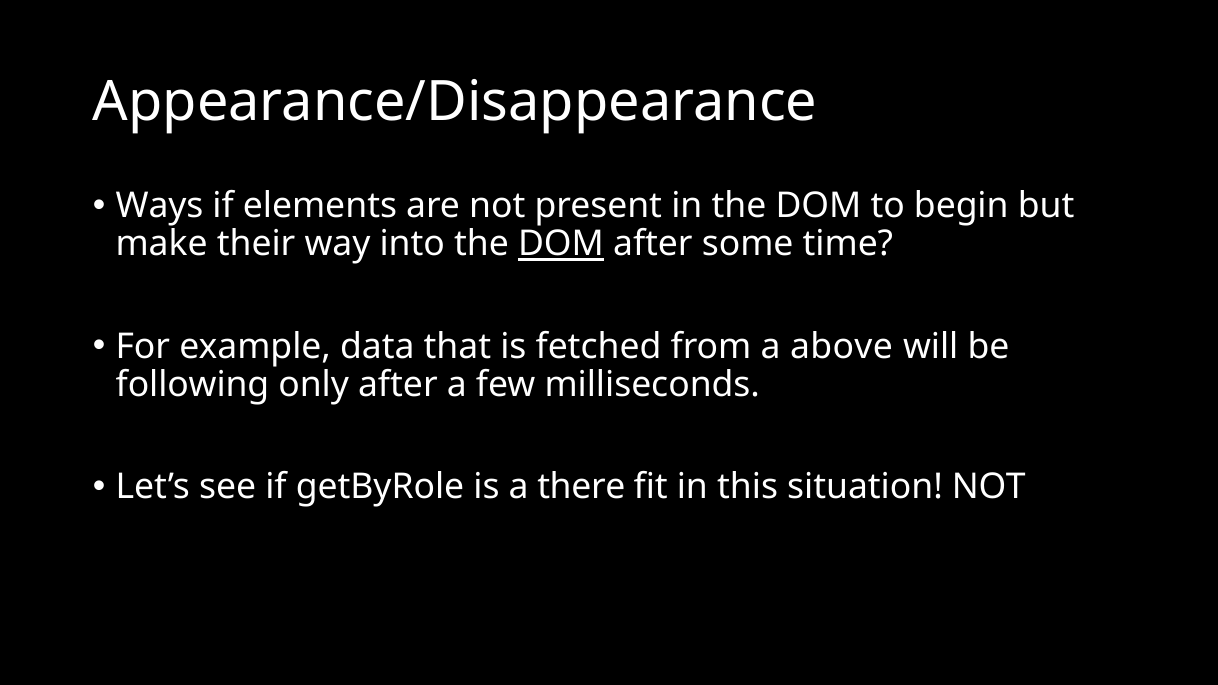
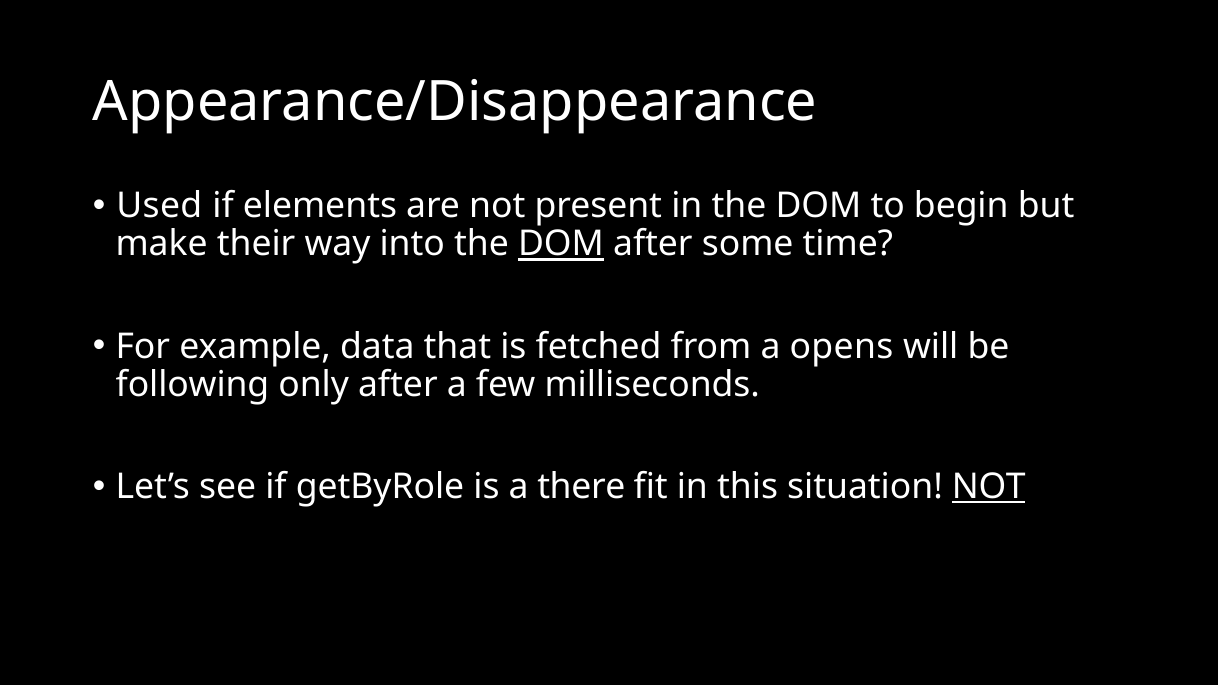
Ways: Ways -> Used (159, 206)
above: above -> opens (842, 346)
NOT underline: none -> present (989, 487)
